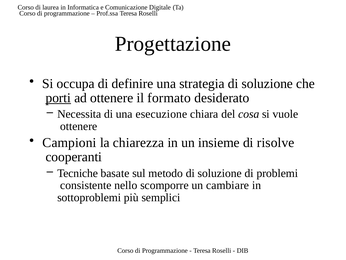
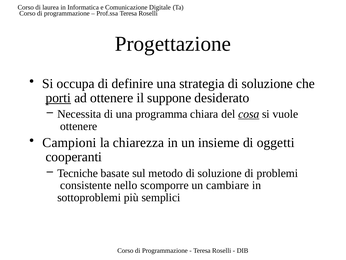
formato: formato -> suppone (169, 98)
esecuzione: esecuzione -> programma (161, 114)
cosa underline: none -> present (249, 114)
risolve: risolve -> oggetti (276, 142)
